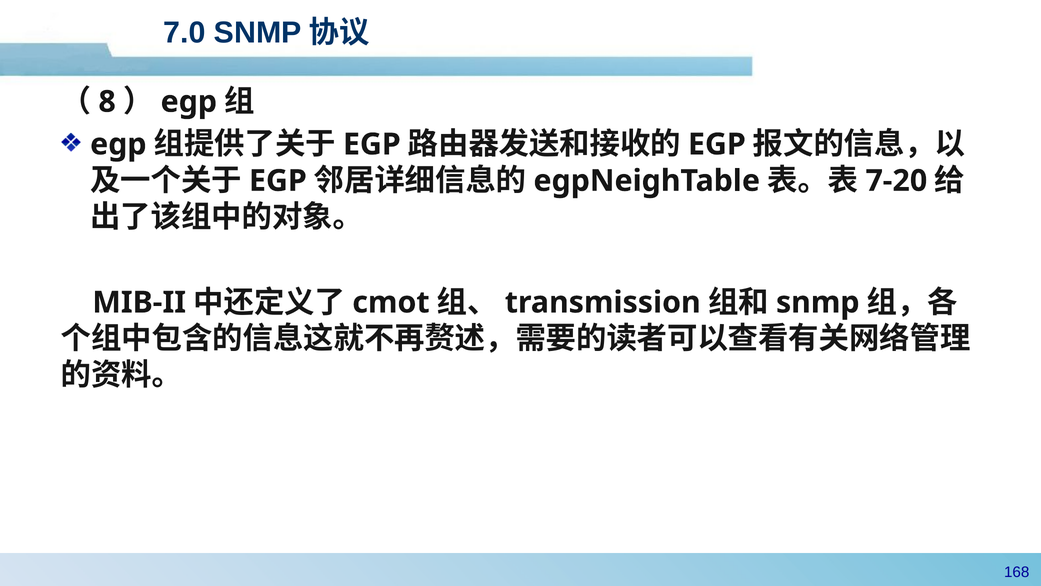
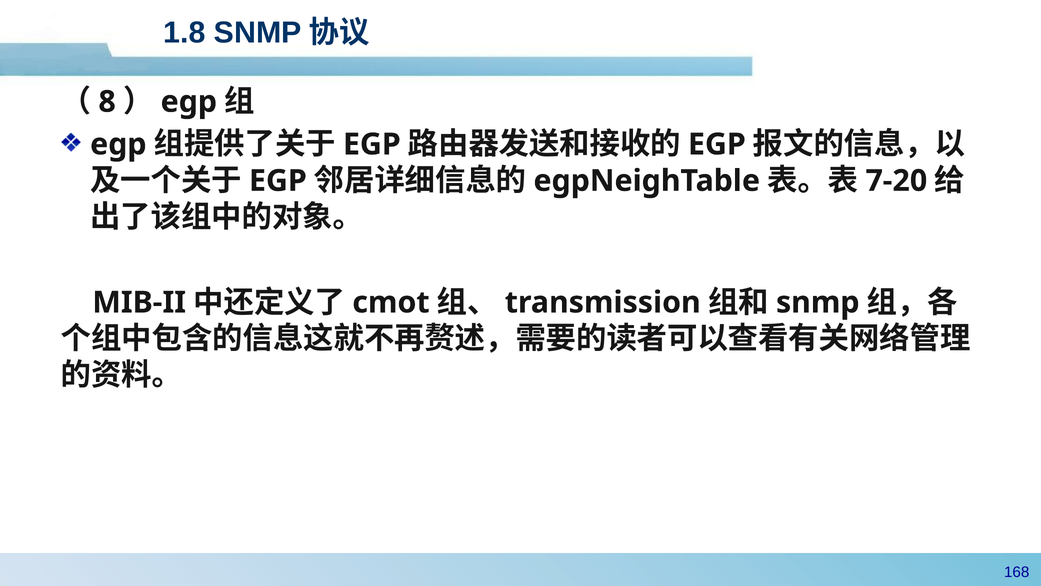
7.0: 7.0 -> 1.8 (185, 33)
